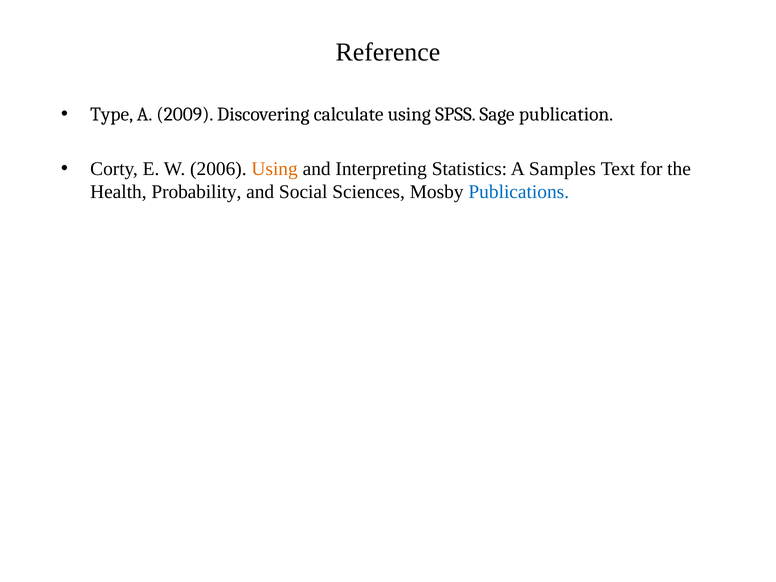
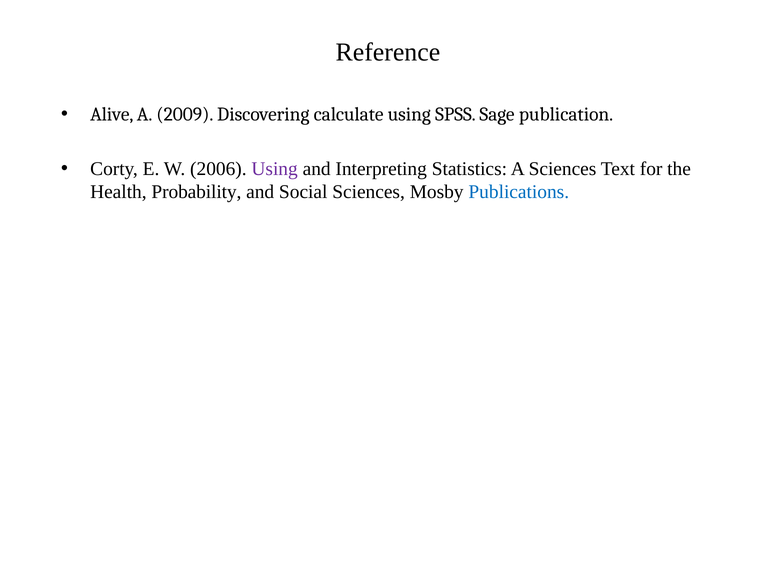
Type: Type -> Alive (112, 114)
Using colour: orange -> purple (275, 169)
A Samples: Samples -> Sciences (563, 169)
